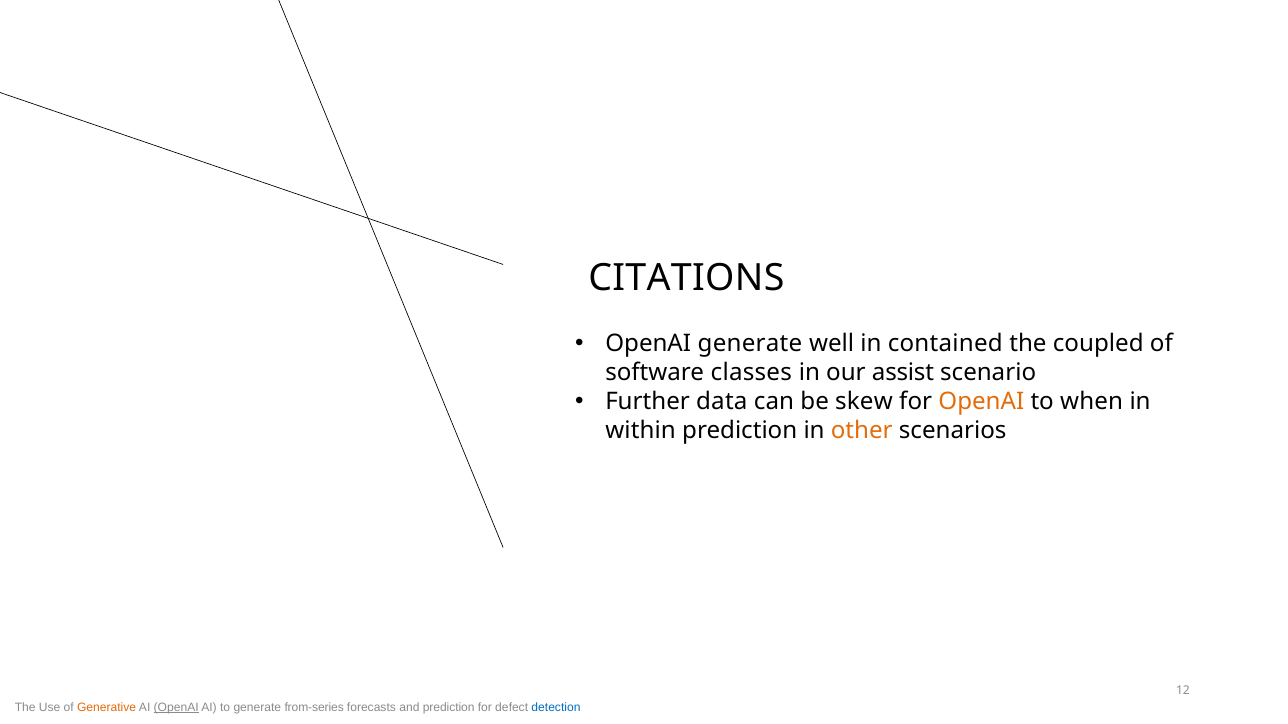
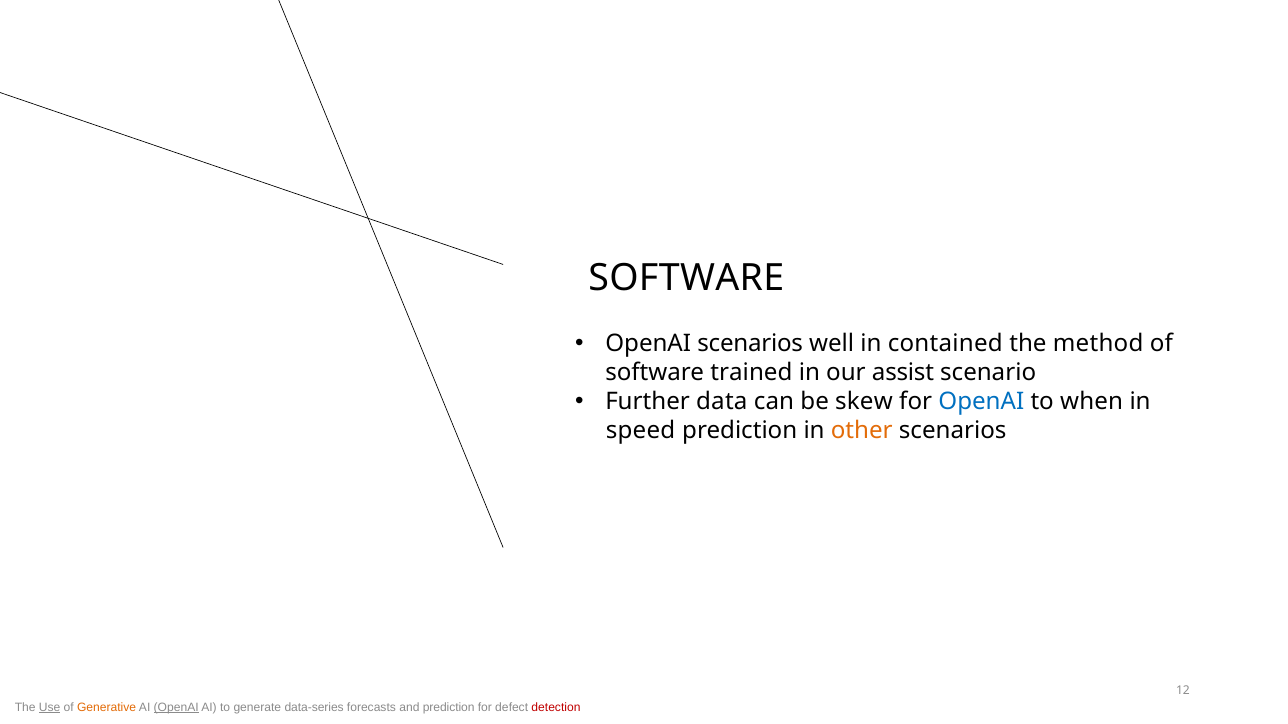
CITATIONS: CITATIONS -> SOFTWARE (686, 279)
OpenAI generate: generate -> scenarios (750, 344)
coupled: coupled -> method (1098, 344)
classes: classes -> trained (751, 373)
OpenAI colour: orange -> blue (981, 402)
within: within -> speed (641, 431)
Use underline: none -> present (50, 708)
from-series: from-series -> data-series (314, 708)
detection colour: blue -> red (556, 708)
